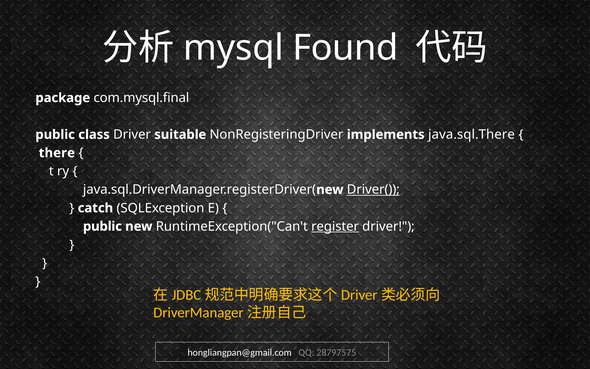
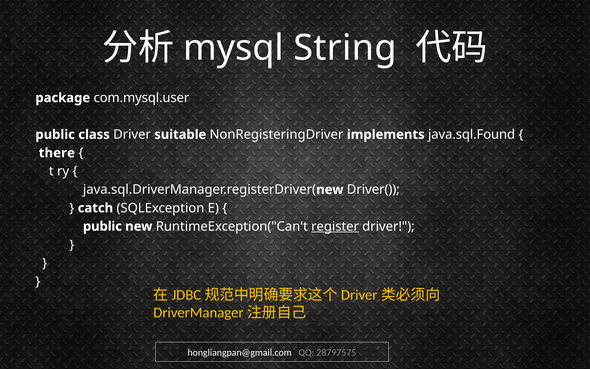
Found: Found -> String (345, 48)
com.mysql.final: com.mysql.final -> com.mysql.user (141, 98)
java.sql.There: java.sql.There -> java.sql.Found (472, 134)
Driver( underline: present -> none (373, 190)
